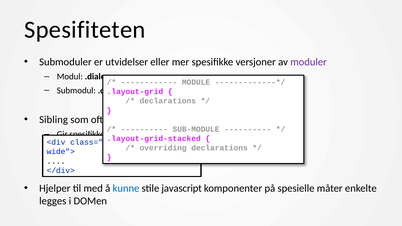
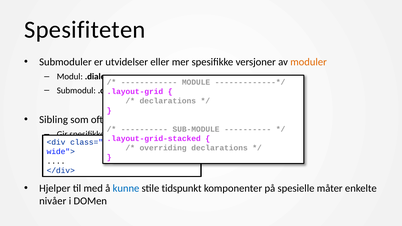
moduler colour: purple -> orange (309, 62)
javascript: javascript -> tidspunkt (182, 188)
legges: legges -> nivåer (53, 201)
